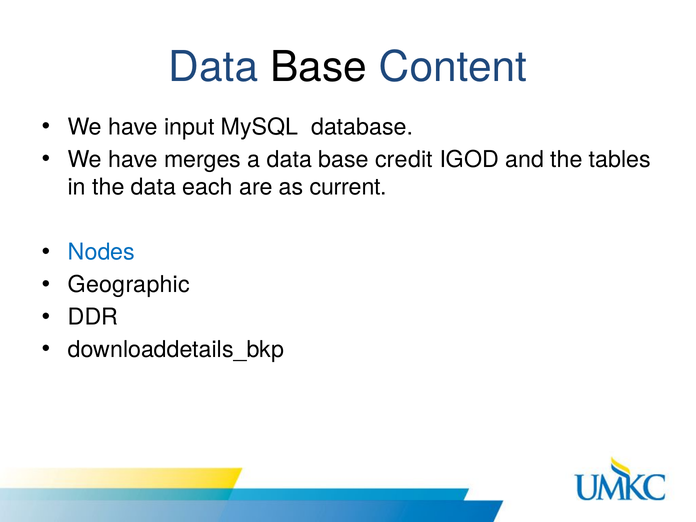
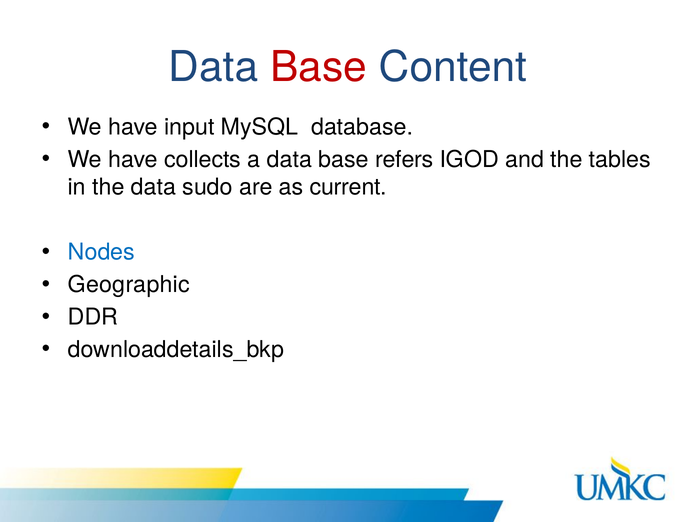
Base colour: black -> red (319, 67)
merges: merges -> collects (203, 159)
credit: credit -> refers (404, 159)
each: each -> sudo (208, 187)
